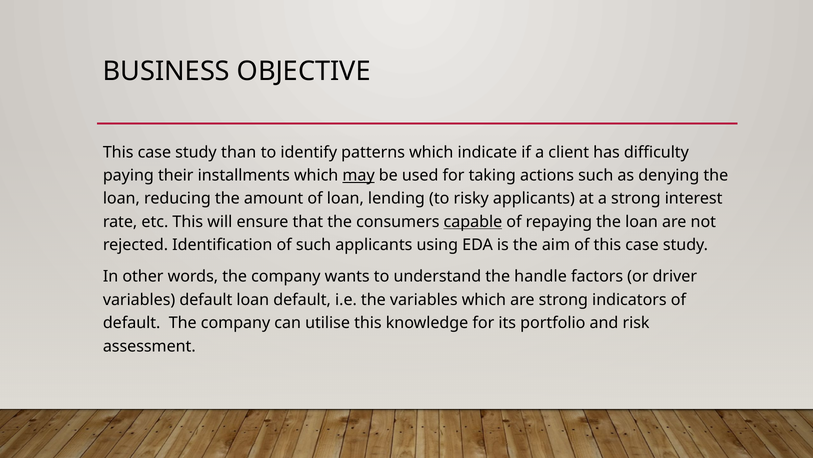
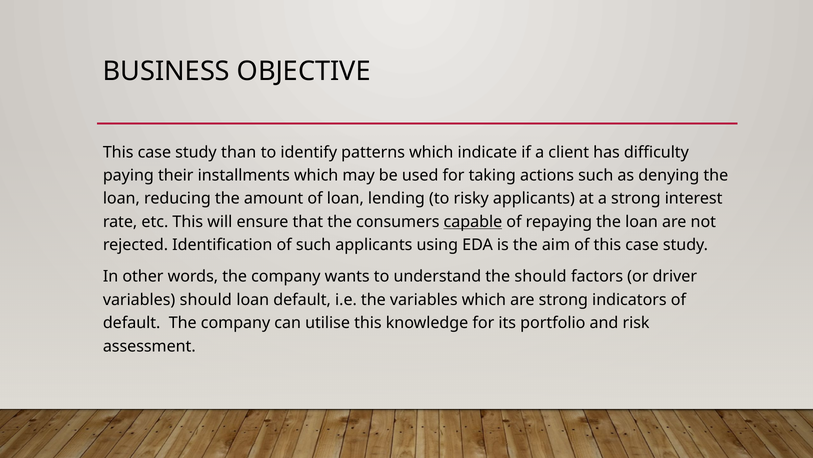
may underline: present -> none (359, 175)
the handle: handle -> should (541, 276)
variables default: default -> should (206, 299)
